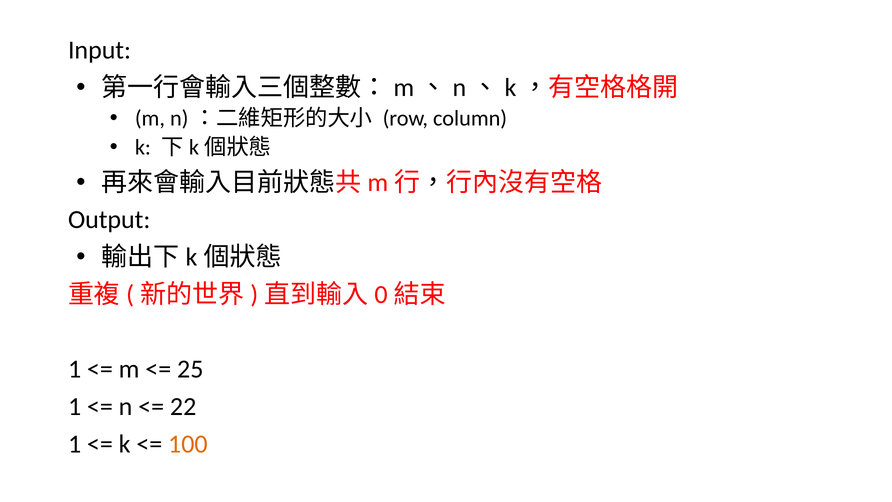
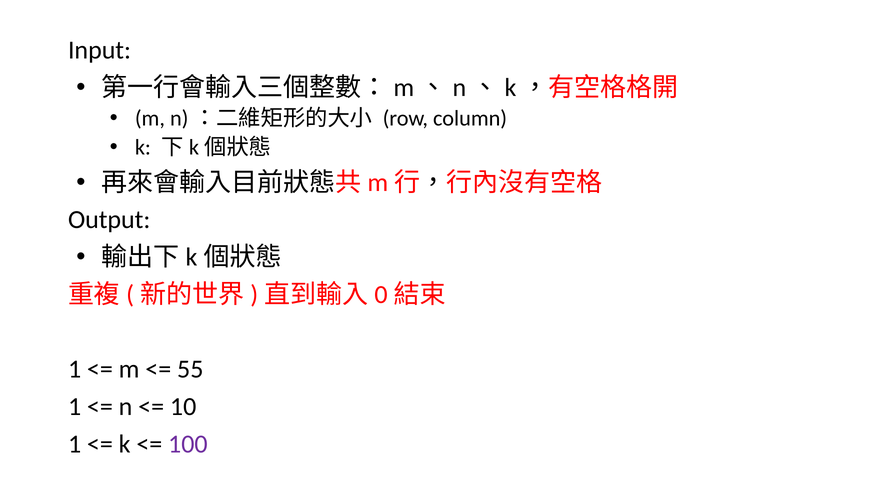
25: 25 -> 55 (190, 369)
22: 22 -> 10 (183, 407)
100 colour: orange -> purple (188, 444)
